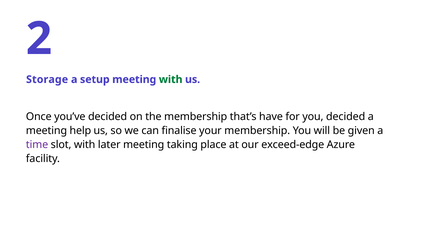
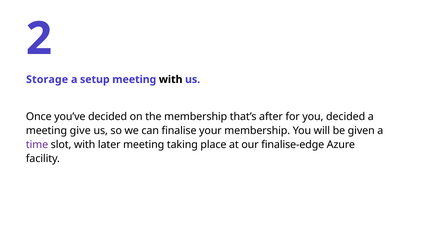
with colour: green -> black (171, 79)
have: have -> after (271, 116)
help: help -> give (80, 130)
exceed-edge: exceed-edge -> finalise-edge (293, 144)
